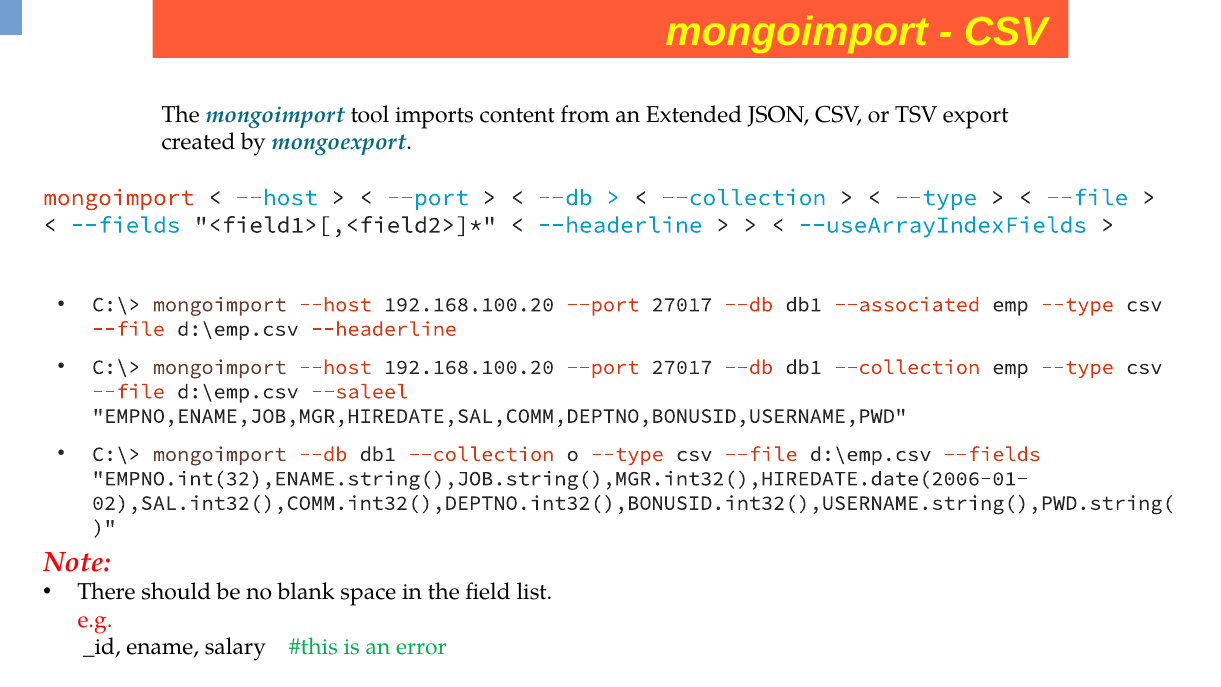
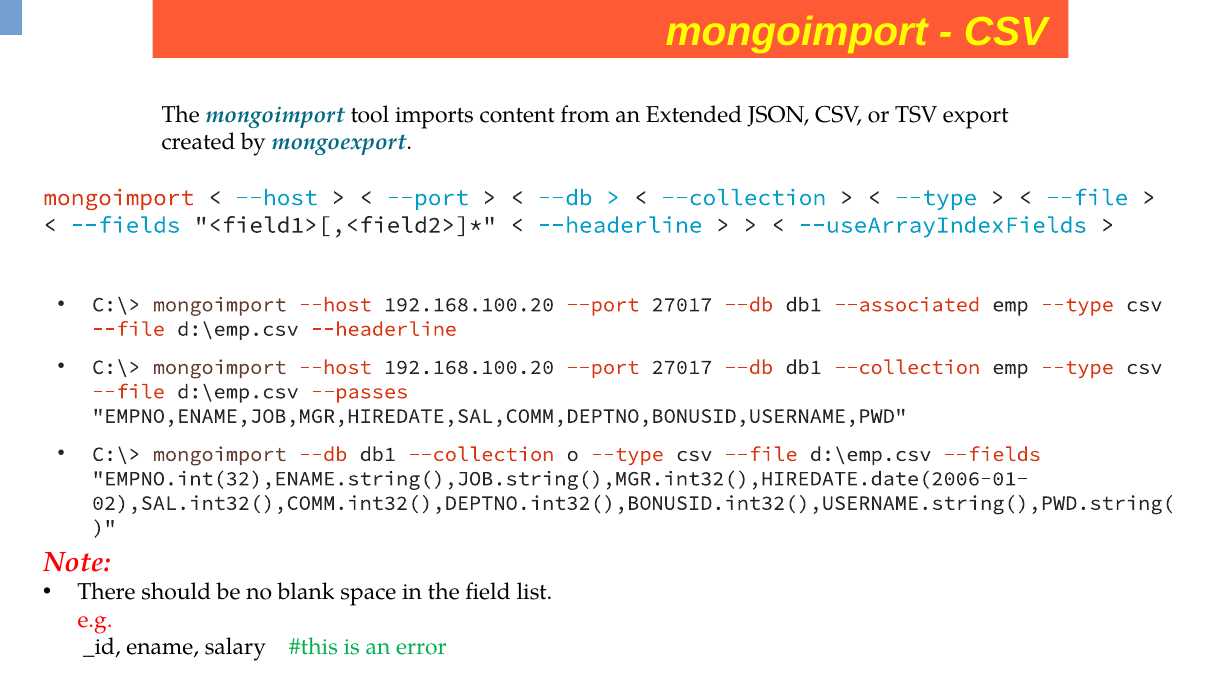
--saleel: --saleel -> --passes (360, 392)
